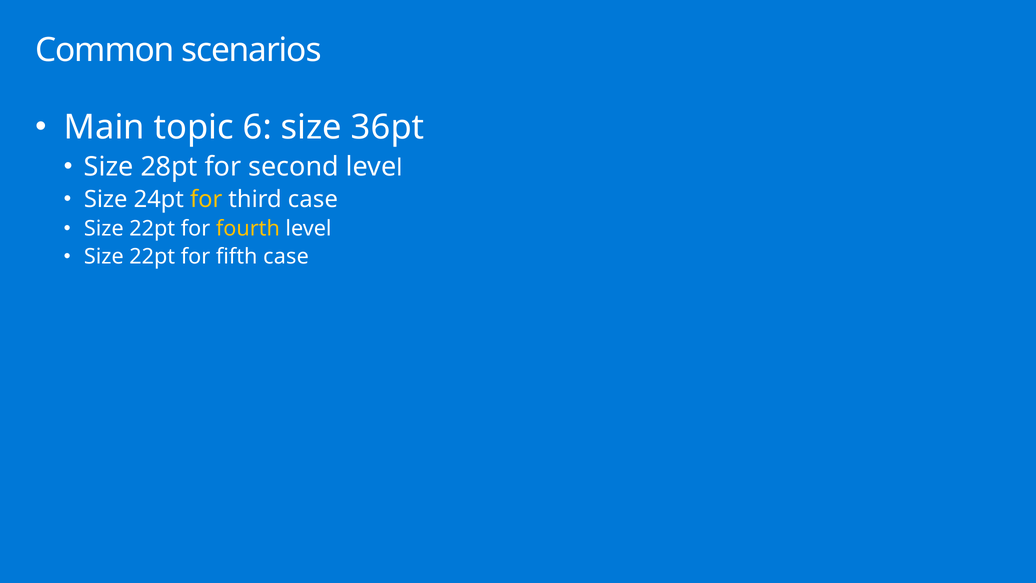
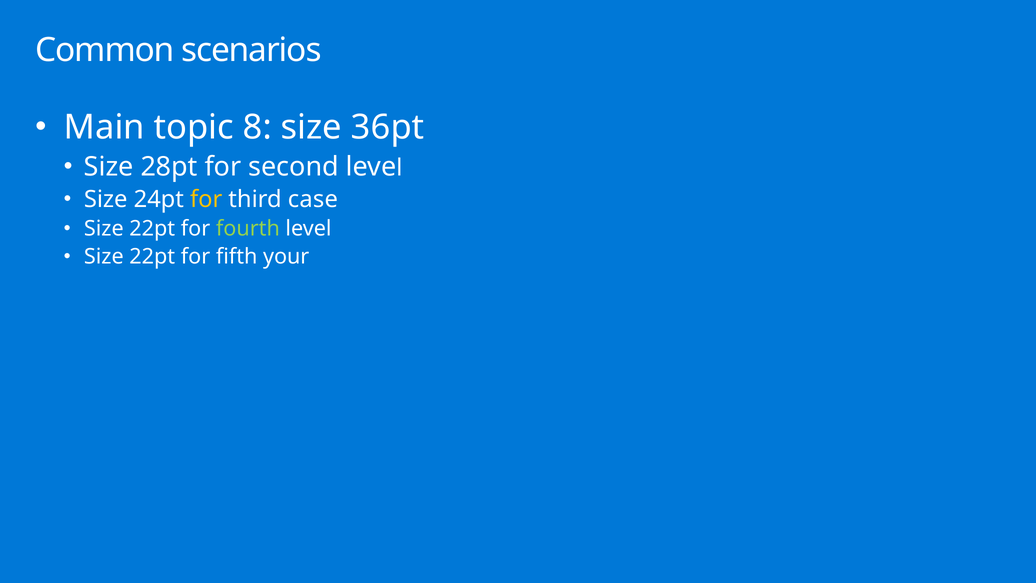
6: 6 -> 8 (257, 127)
fourth colour: yellow -> light green (248, 228)
fifth case: case -> your (286, 256)
